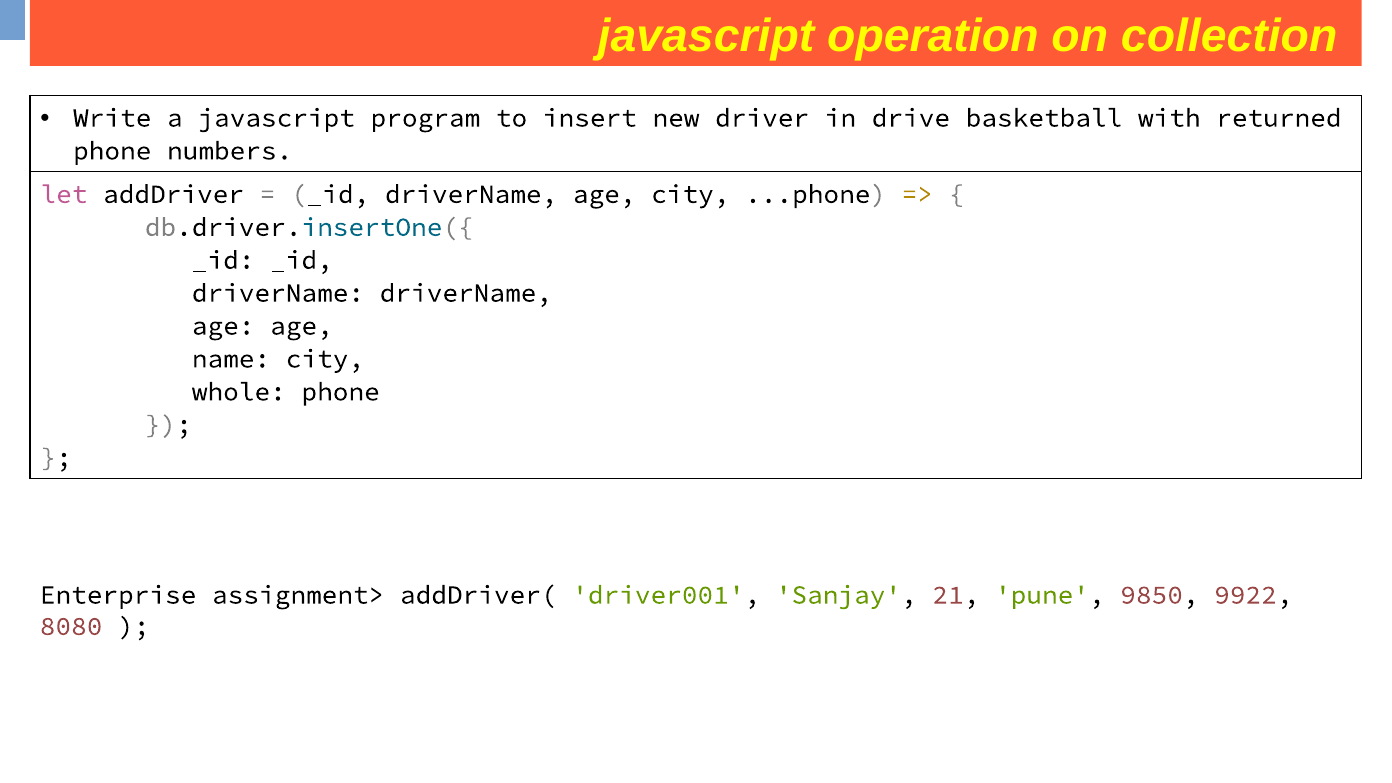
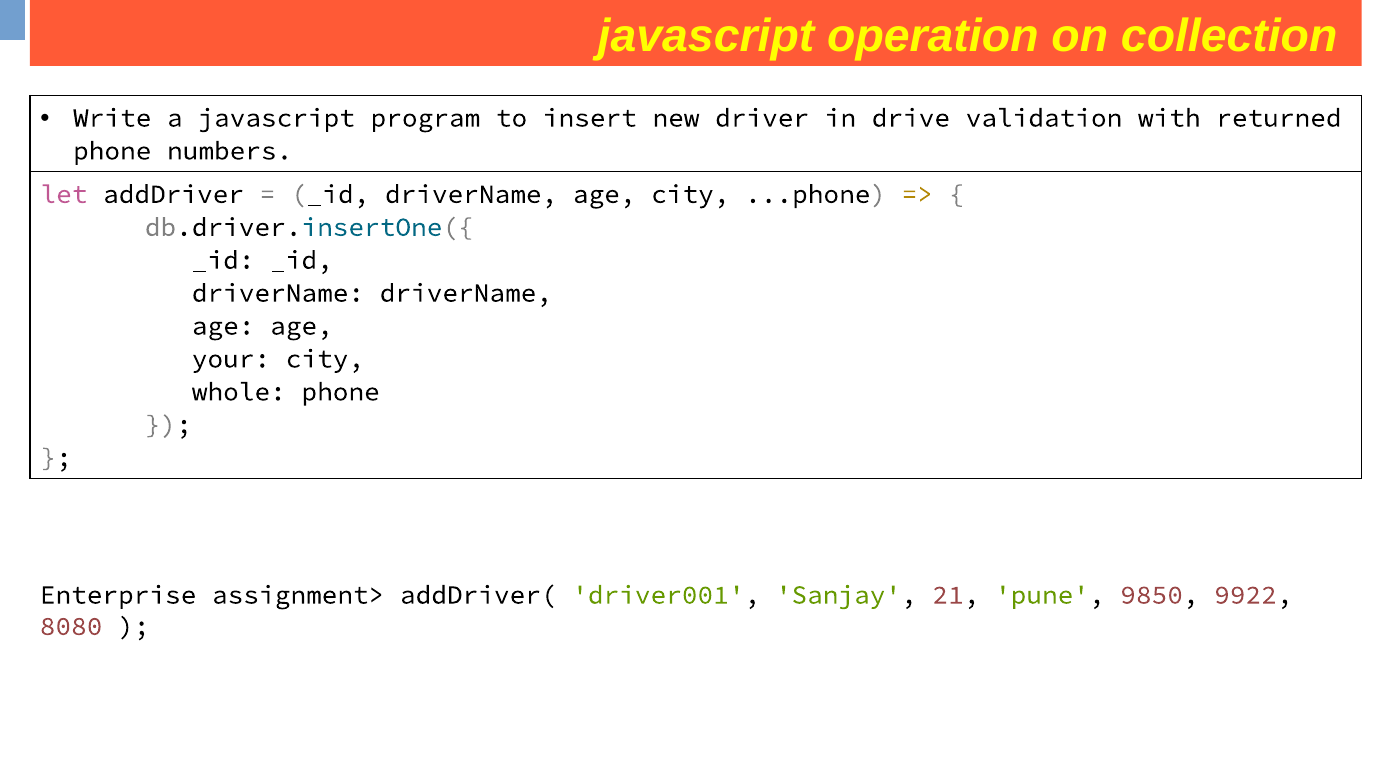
basketball: basketball -> validation (1044, 118)
name: name -> your (231, 359)
